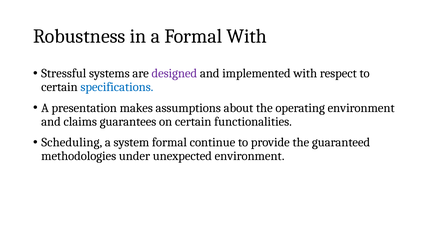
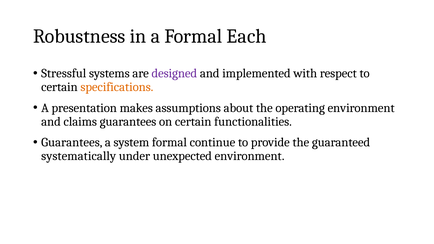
Formal With: With -> Each (247, 36)
specifications colour: blue -> orange (117, 87)
Scheduling: Scheduling -> Guarantees (72, 143)
methodologies: methodologies -> systematically (79, 156)
